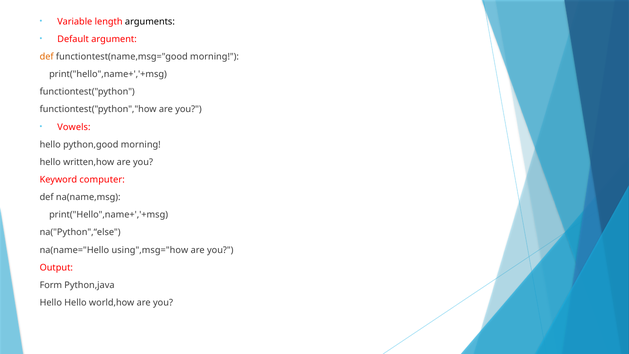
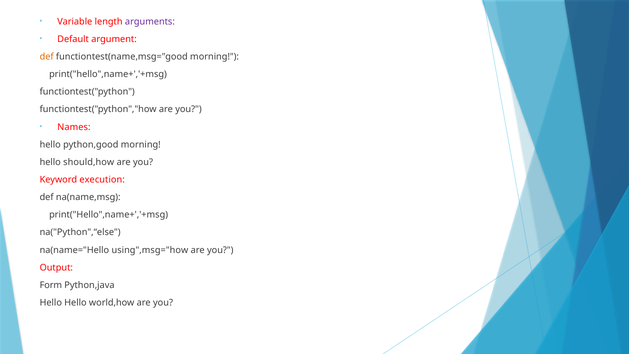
arguments colour: black -> purple (150, 21)
Vowels: Vowels -> Names (74, 127)
written,how: written,how -> should,how (89, 162)
computer: computer -> execution (102, 180)
